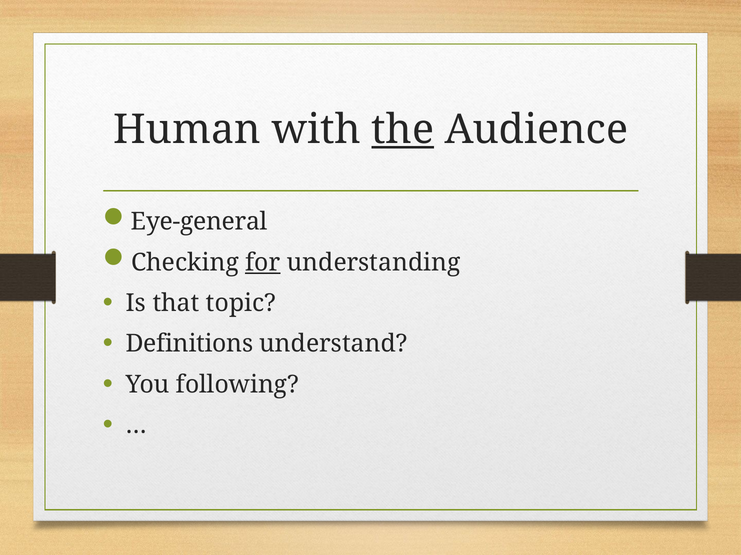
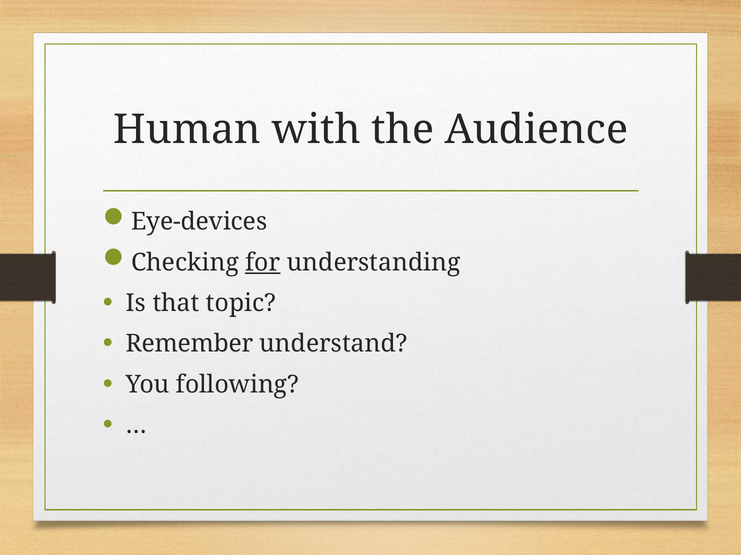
the underline: present -> none (403, 130)
Eye-general: Eye-general -> Eye-devices (199, 222)
Definitions: Definitions -> Remember (190, 344)
